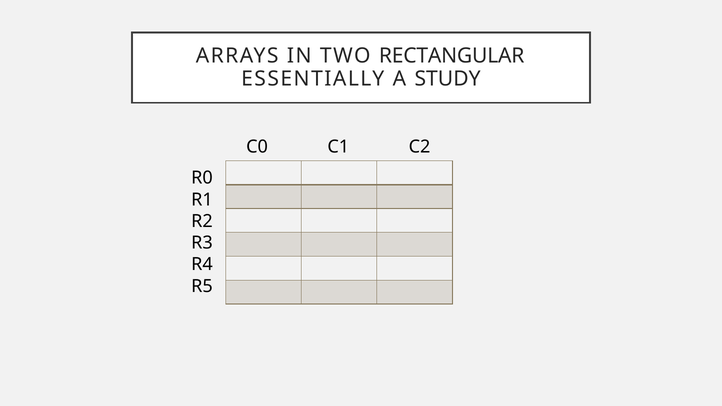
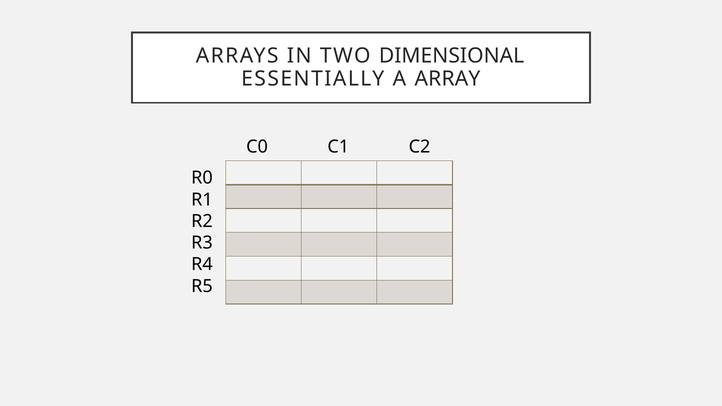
RECTANGULAR: RECTANGULAR -> DIMENSIONAL (452, 56)
STUDY: STUDY -> ARRAY (447, 79)
